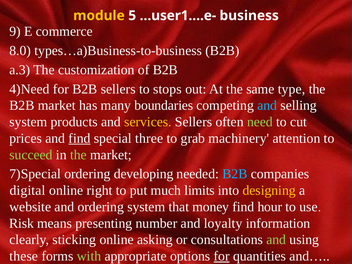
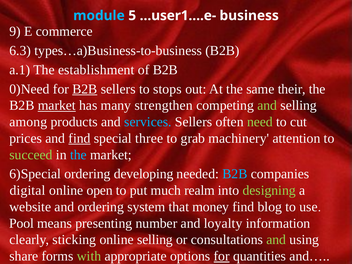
module colour: yellow -> light blue (99, 16)
8.0: 8.0 -> 6.3 (20, 51)
a.3: a.3 -> a.1 (20, 70)
customization: customization -> establishment (96, 70)
4)Need: 4)Need -> 0)Need (29, 89)
B2B underline: none -> present (85, 89)
type: type -> their (292, 89)
market underline: none -> present (57, 105)
boundaries: boundaries -> strengthen (164, 105)
and colour: light blue -> light green (267, 105)
system: system -> among (28, 122)
services colour: yellow -> light blue (148, 122)
the colour: light green -> light blue (78, 155)
7)Special: 7)Special -> 6)Special (35, 174)
right: right -> open (100, 190)
limits: limits -> realm (200, 190)
designing colour: yellow -> light green (269, 190)
hour: hour -> blog (270, 207)
Risk: Risk -> Pool (22, 223)
online asking: asking -> selling (155, 240)
these: these -> share (24, 256)
